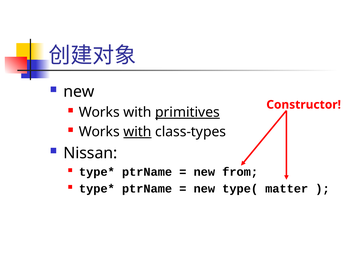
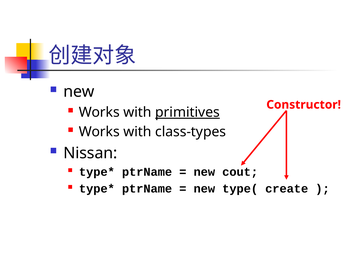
with underline: present -> none (137, 132)
from: from -> cout (240, 172)
matter: matter -> create (287, 188)
